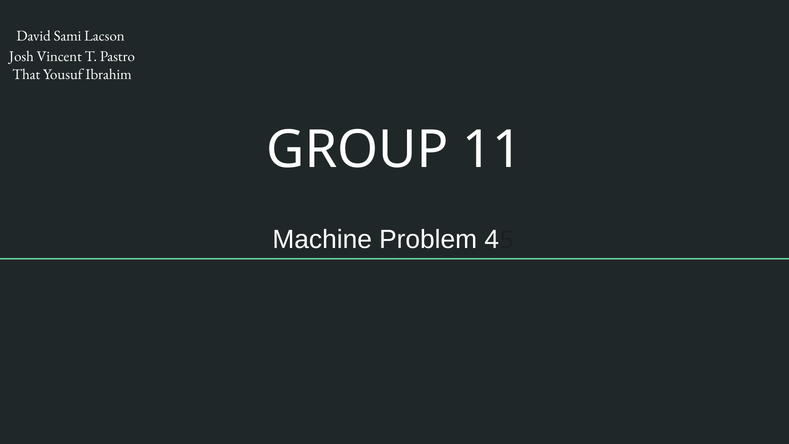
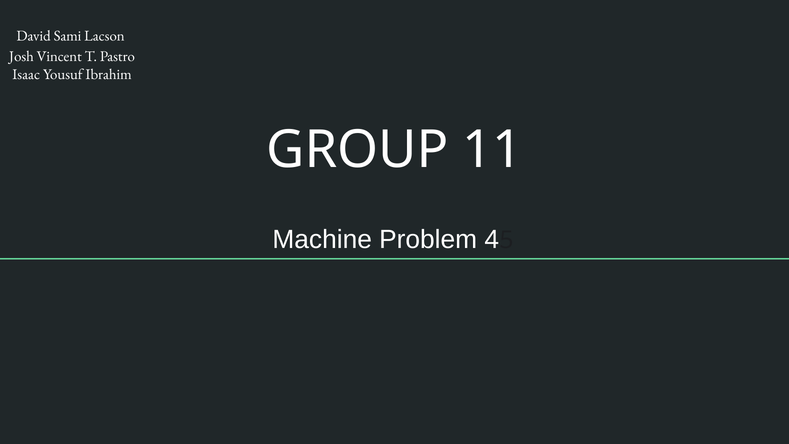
That: That -> Isaac (26, 74)
